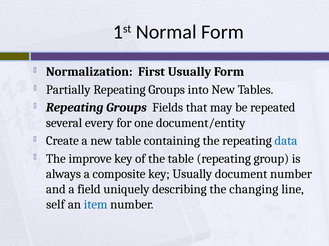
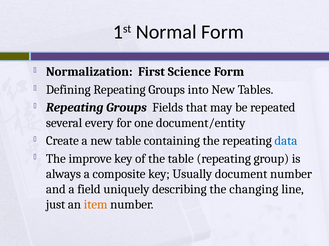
First Usually: Usually -> Science (189, 72)
Partially: Partially -> Defining (68, 90)
self: self -> just (56, 205)
item colour: blue -> orange (96, 205)
